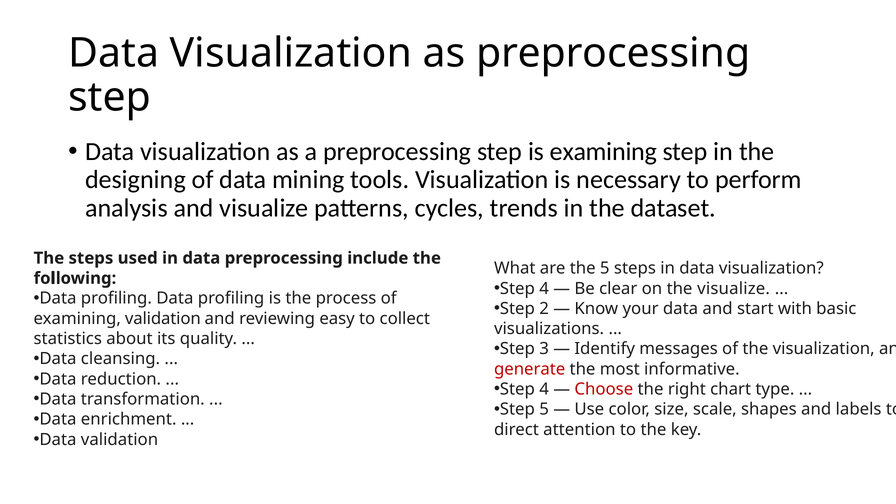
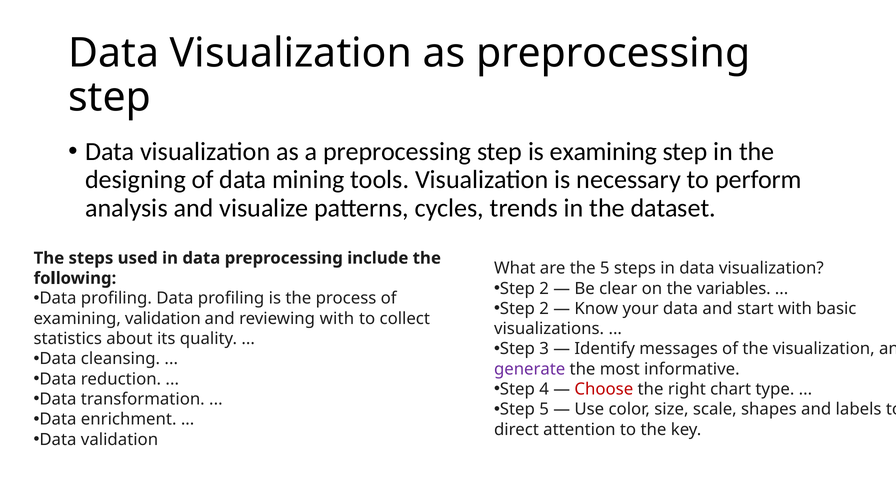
4: 4 -> 2 (544, 288)
the visualize: visualize -> variables (734, 288)
reviewing easy: easy -> with (337, 319)
generate colour: red -> purple (530, 369)
